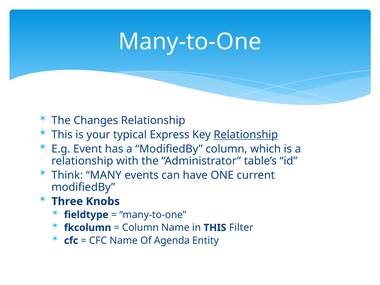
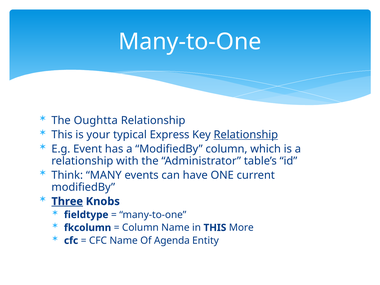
Changes: Changes -> Oughtta (96, 121)
Three underline: none -> present (67, 201)
Filter: Filter -> More (241, 228)
